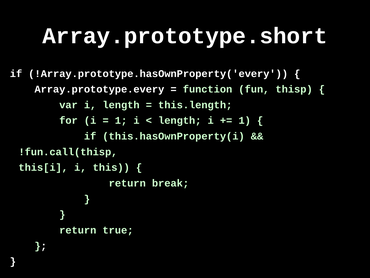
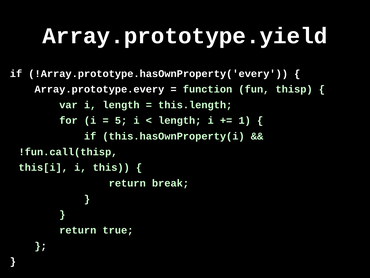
Array.prototype.short: Array.prototype.short -> Array.prototype.yield (185, 36)
1: 1 -> 5 (121, 120)
